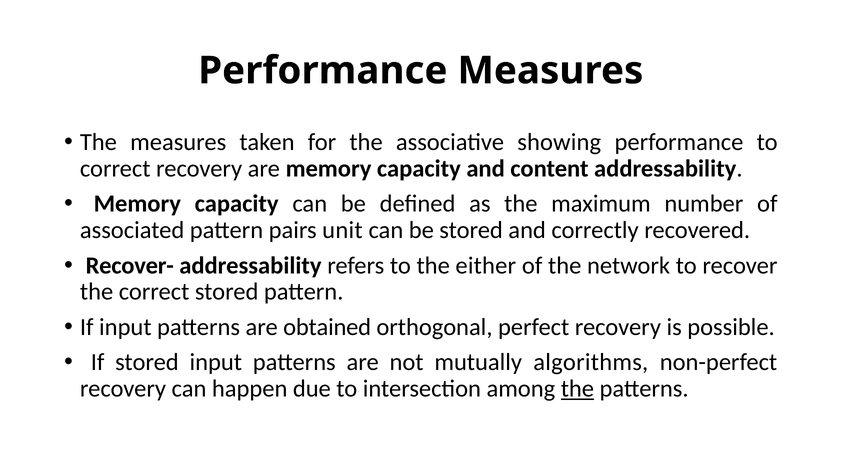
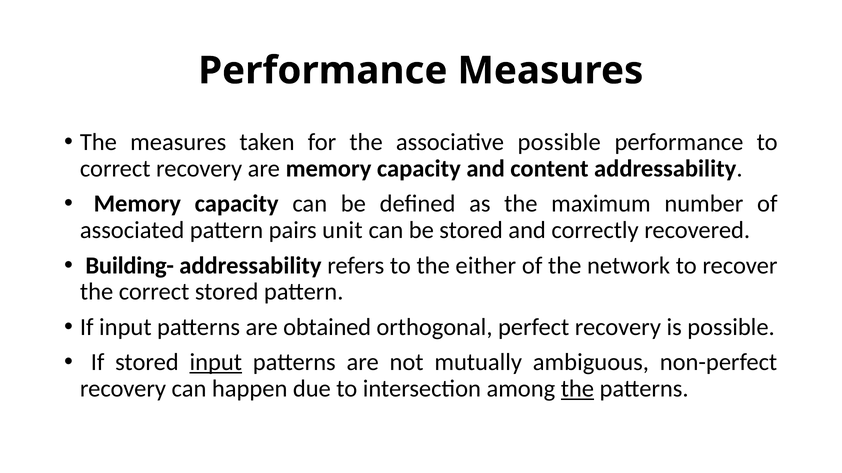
associative showing: showing -> possible (559, 142)
Recover-: Recover- -> Building- (130, 266)
input underline: none -> present (216, 363)
algorithms: algorithms -> ambiguous (591, 363)
